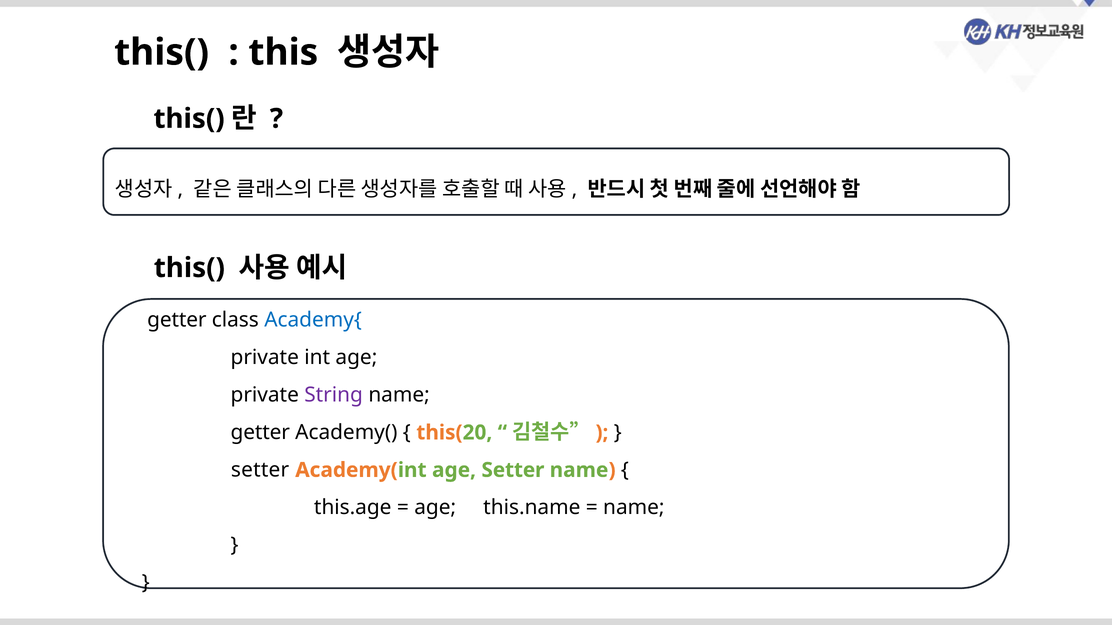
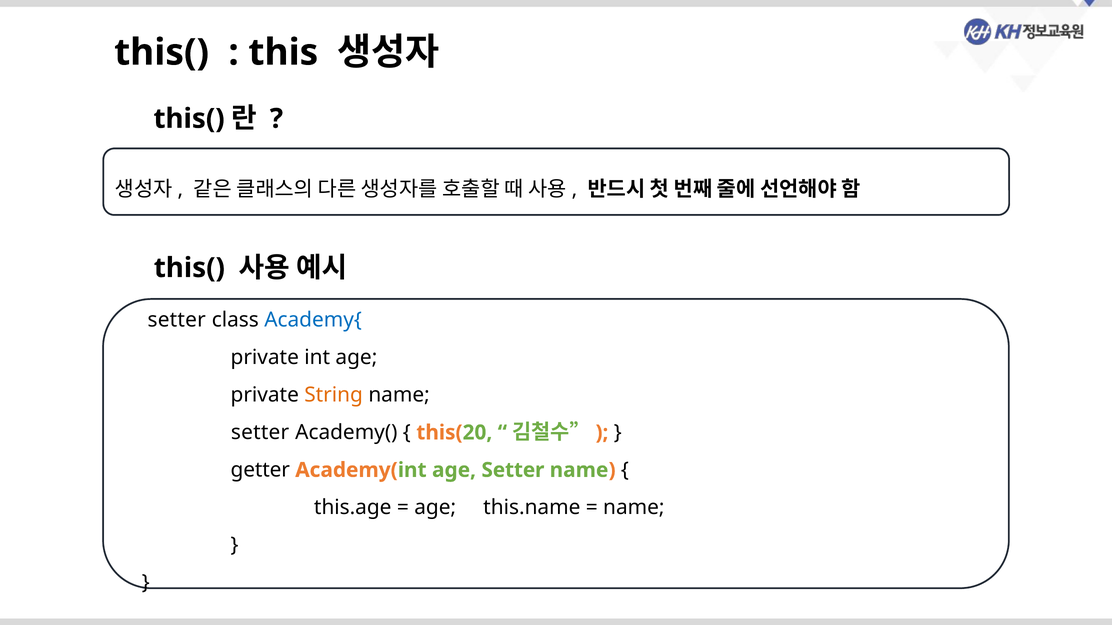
getter: getter -> setter (177, 320)
String colour: purple -> orange (334, 395)
getter: getter -> setter (260, 433)
setter: setter -> getter (260, 470)
